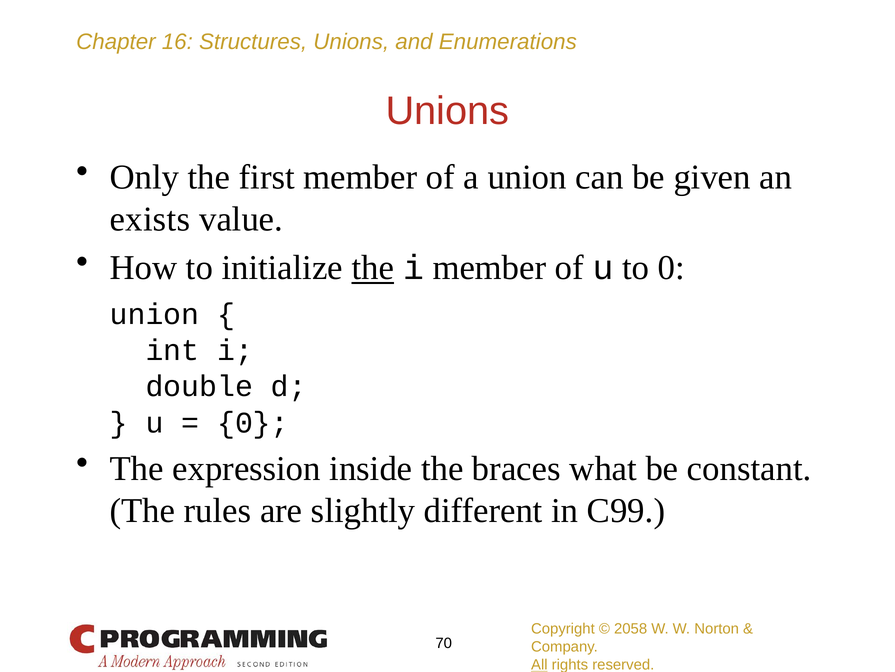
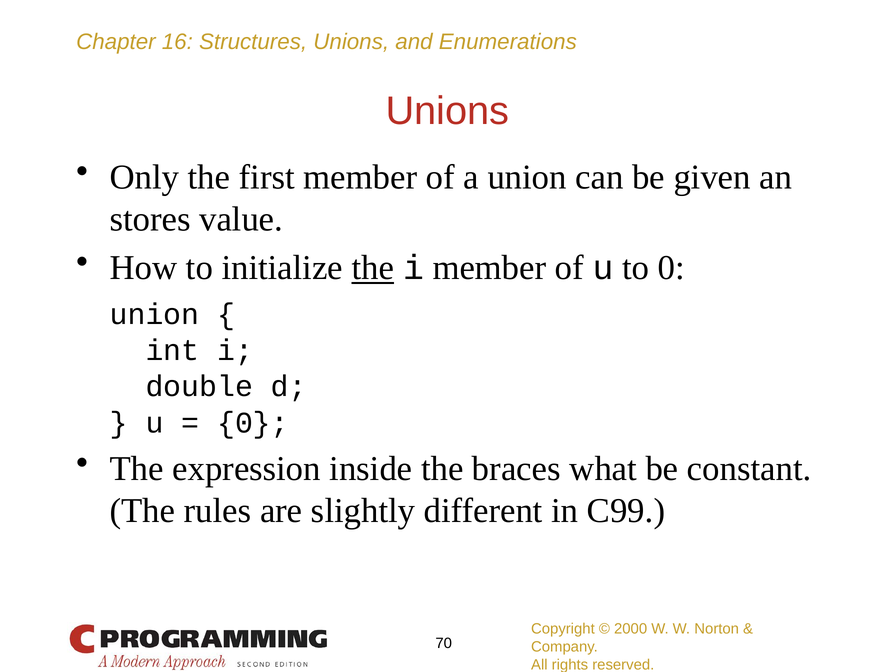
exists: exists -> stores (150, 219)
2058: 2058 -> 2000 (631, 628)
All underline: present -> none (539, 664)
